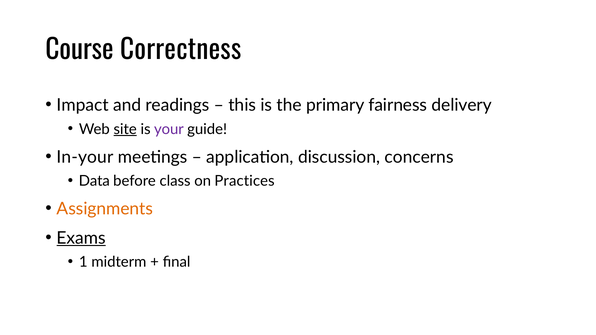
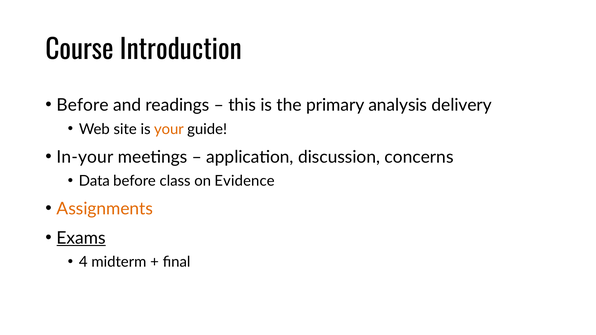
Correctness: Correctness -> Introduction (181, 50)
Impact: Impact -> Before (83, 105)
fairness: fairness -> analysis (398, 105)
site underline: present -> none (125, 129)
your colour: purple -> orange (169, 129)
Practices: Practices -> Evidence (245, 181)
1: 1 -> 4 (83, 262)
